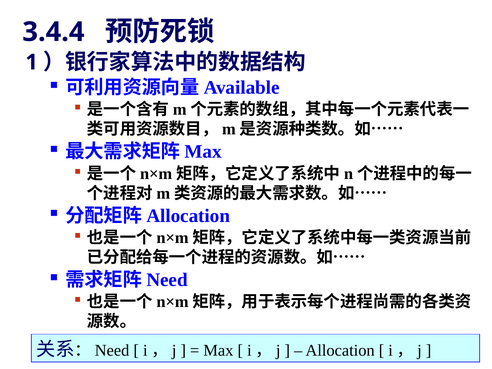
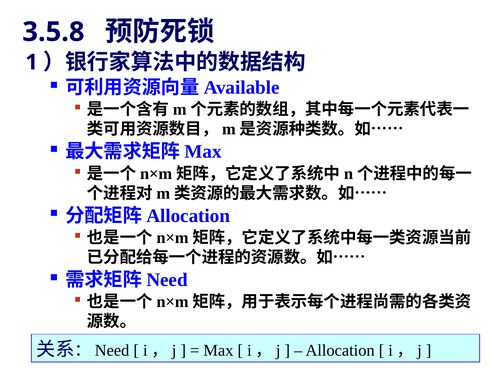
3.4.4: 3.4.4 -> 3.5.8 (53, 32)
